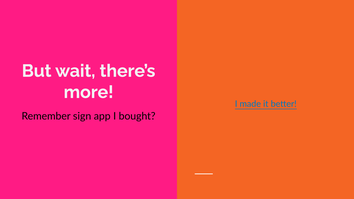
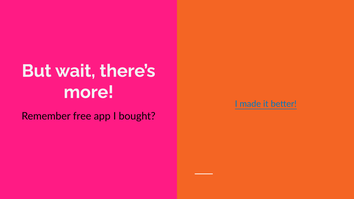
sign: sign -> free (82, 116)
